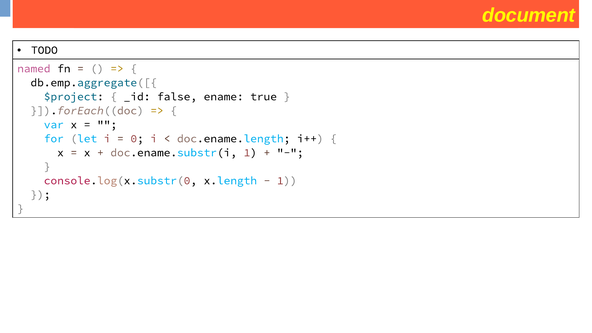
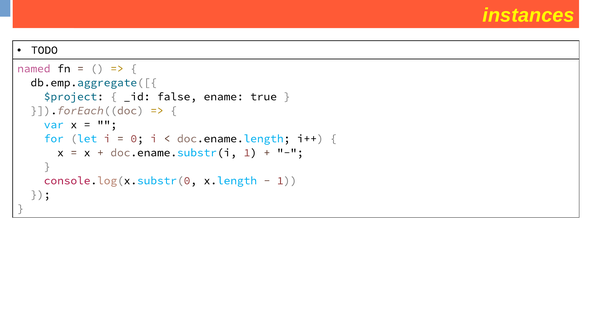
document: document -> instances (529, 15)
